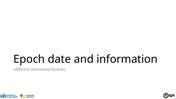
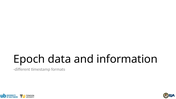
date: date -> data (59, 59)
